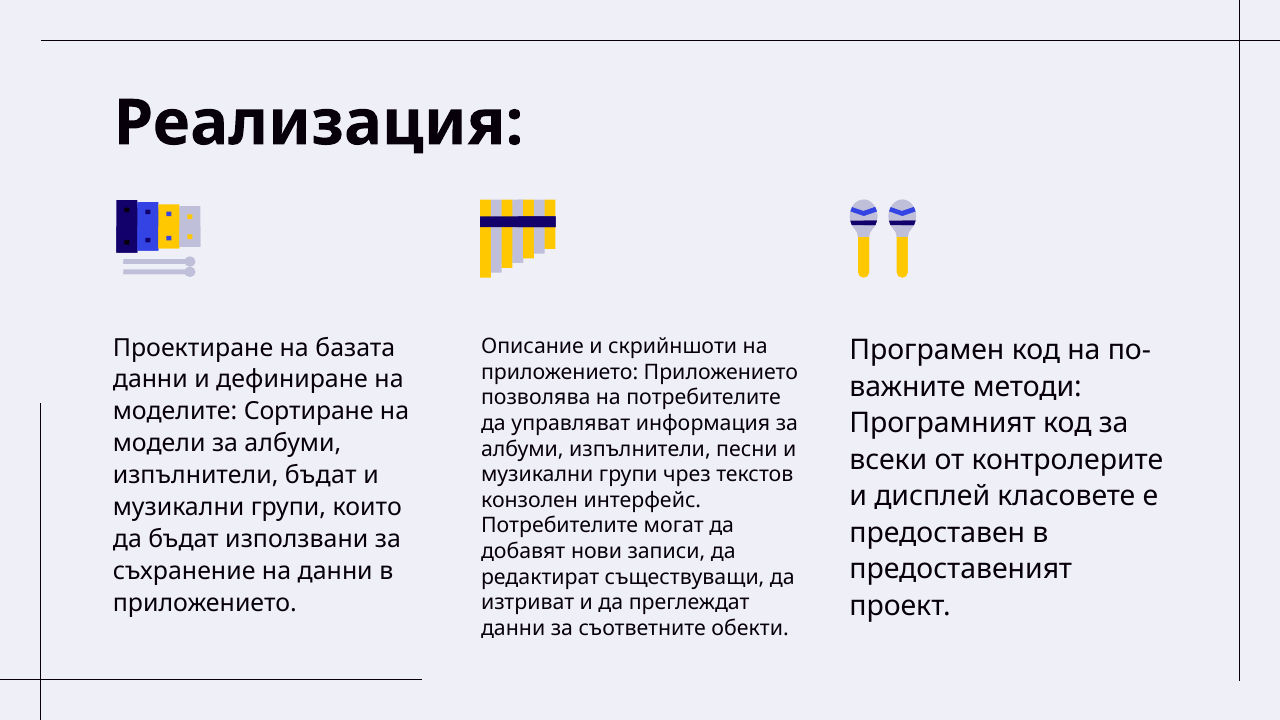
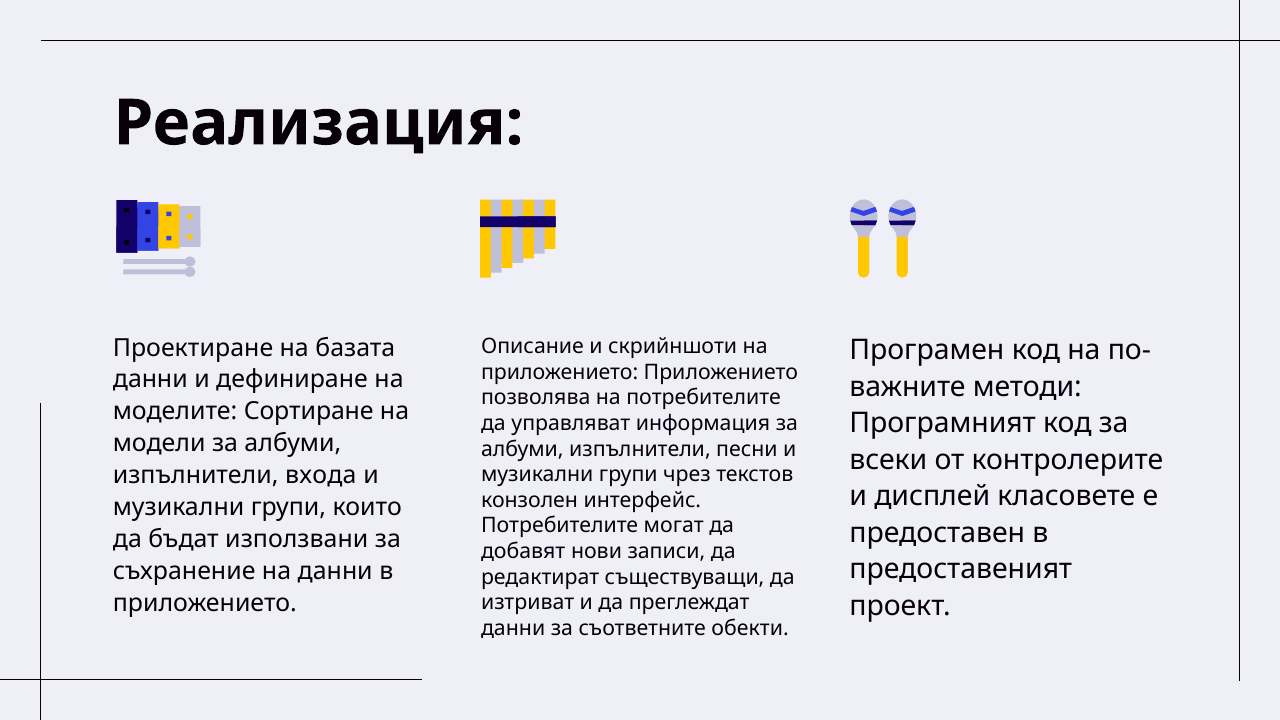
изпълнители бъдат: бъдат -> входа (321, 476)
